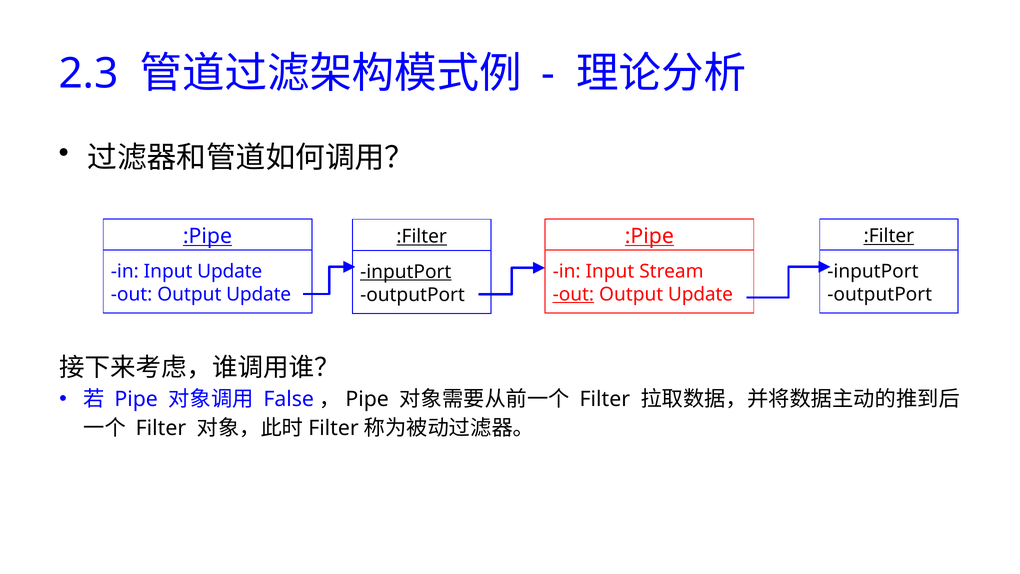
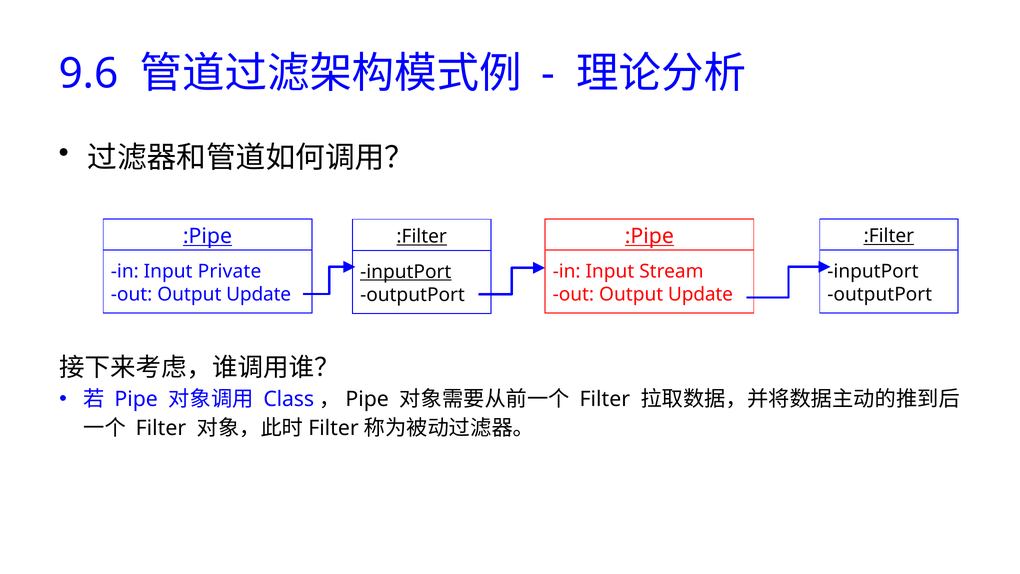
2.3: 2.3 -> 9.6 (89, 74)
Input Update: Update -> Private (230, 271)
out underline: present -> none (573, 294)
False: False -> Class (289, 399)
